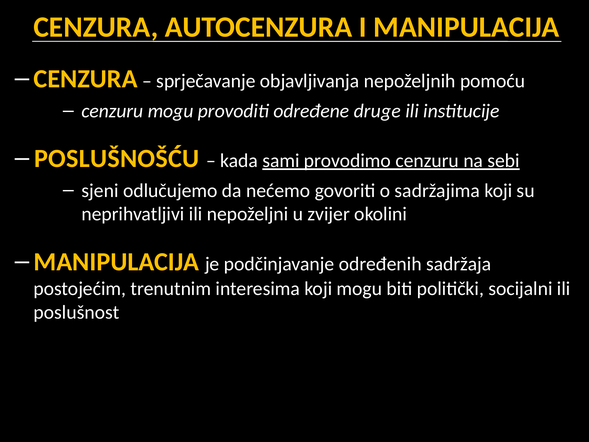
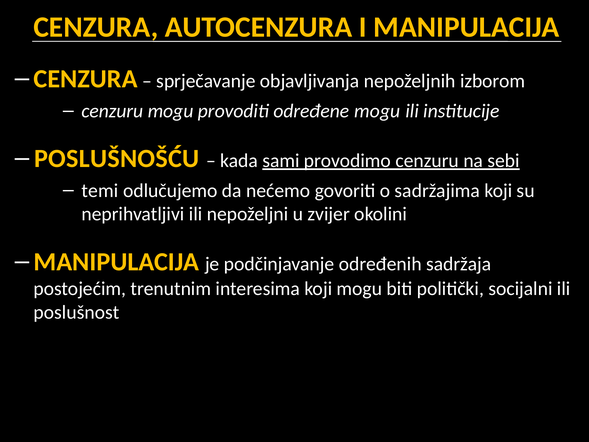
pomoću: pomoću -> izborom (493, 81)
određene druge: druge -> mogu (377, 111)
sjeni: sjeni -> temi (100, 190)
